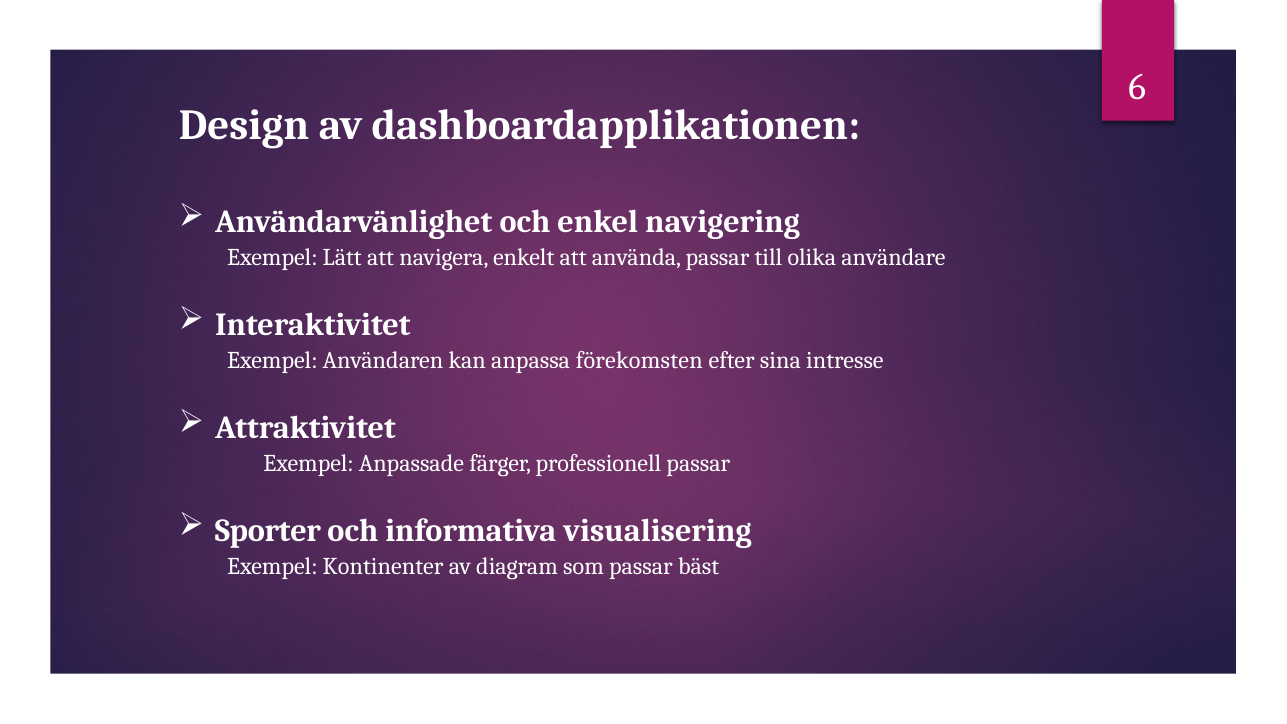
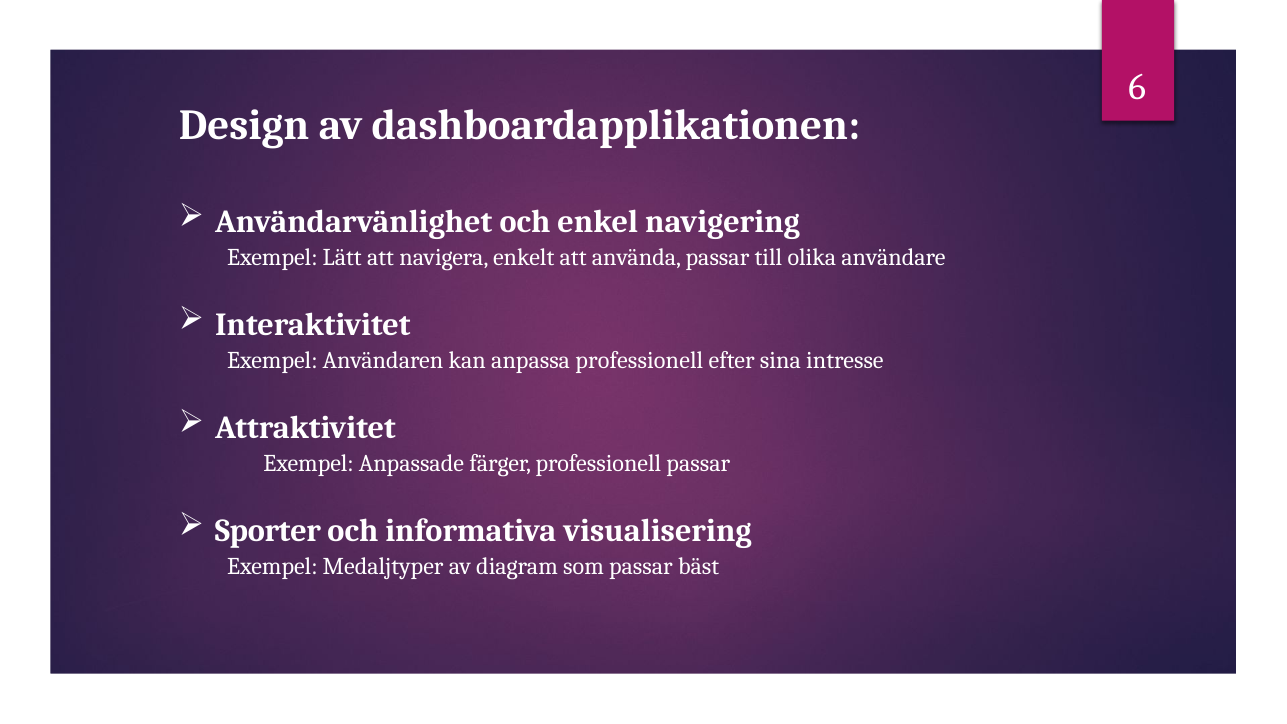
anpassa förekomsten: förekomsten -> professionell (639, 360)
Kontinenter: Kontinenter -> Medaljtyper (383, 566)
